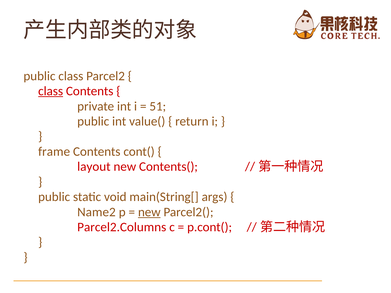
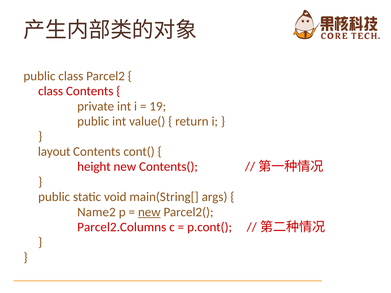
class underline: present -> none (51, 91)
51: 51 -> 19 (158, 106)
frame: frame -> layout (54, 152)
layout: layout -> height (94, 167)
